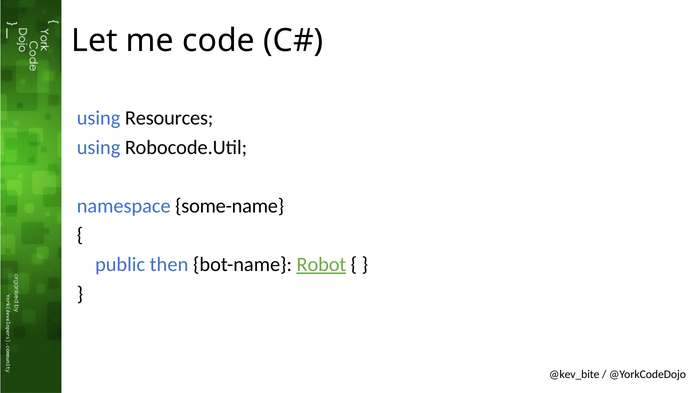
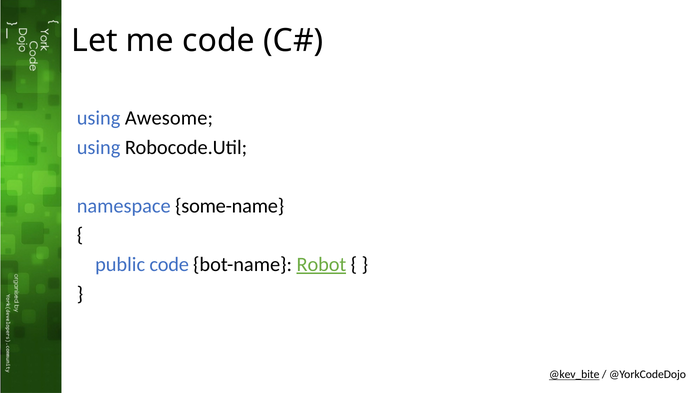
Resources: Resources -> Awesome (169, 118)
public then: then -> code (169, 265)
@kev_bite underline: none -> present (574, 375)
